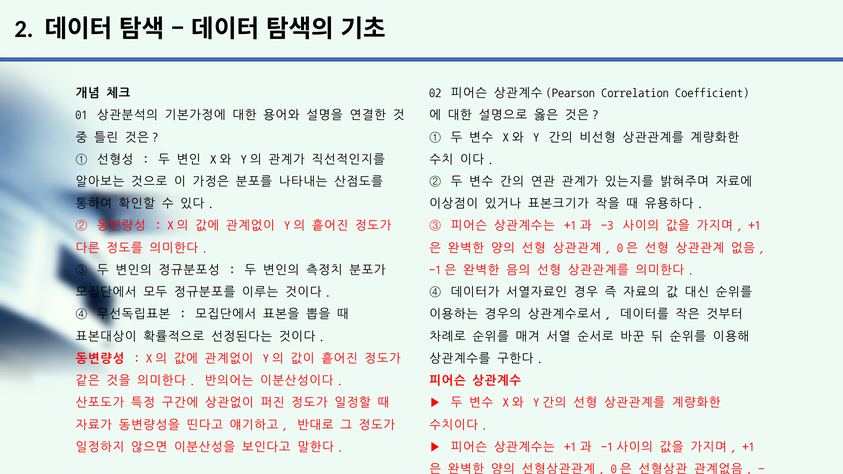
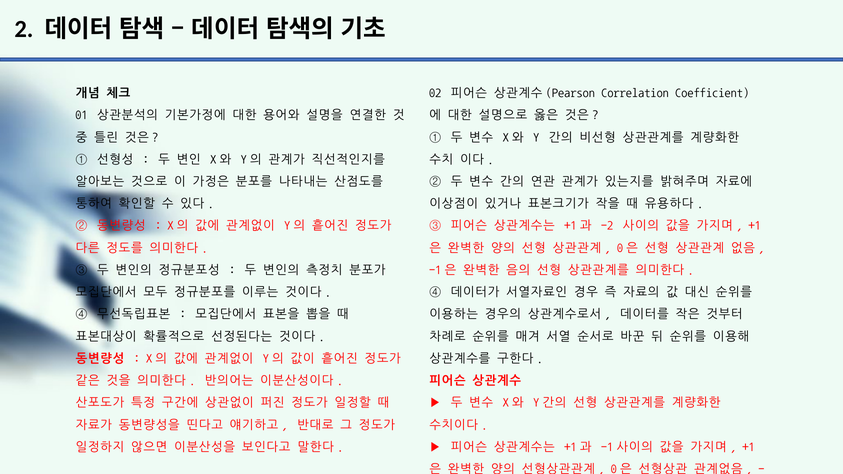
-3: -3 -> -2 (607, 226)
